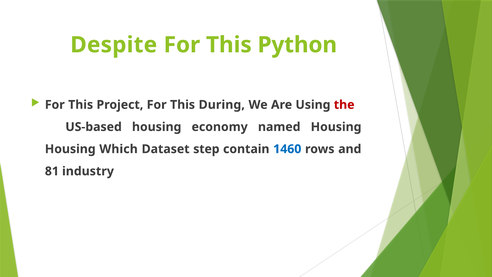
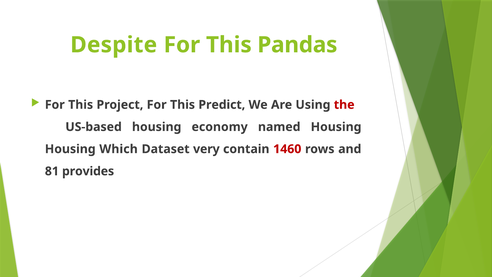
Python: Python -> Pandas (297, 45)
During: During -> Predict (222, 105)
step: step -> very (206, 149)
1460 colour: blue -> red (287, 149)
industry: industry -> provides (88, 171)
